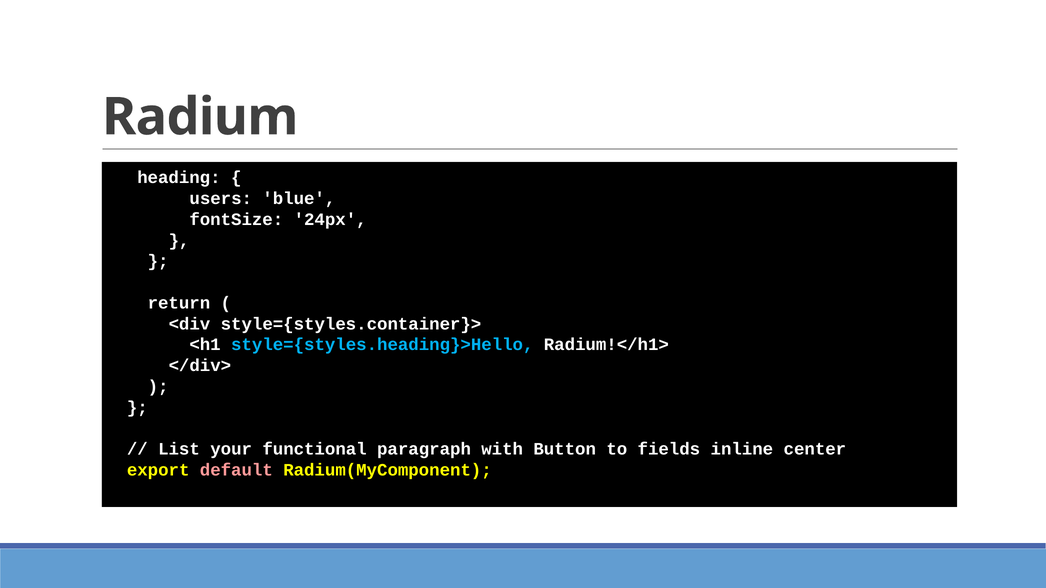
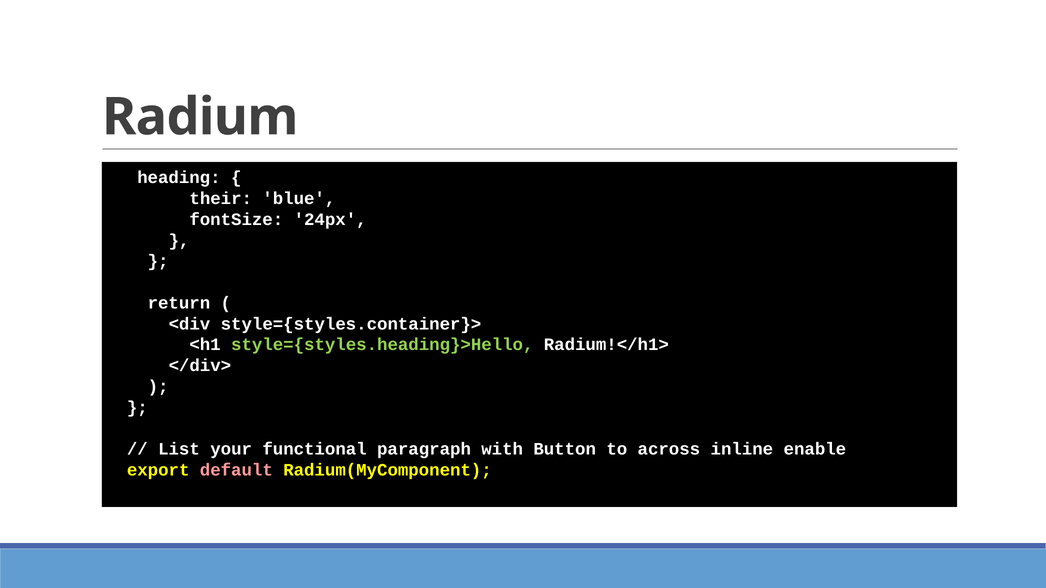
users: users -> their (221, 199)
style={styles.heading}>Hello colour: light blue -> light green (382, 345)
fields: fields -> across (669, 450)
center: center -> enable (815, 450)
